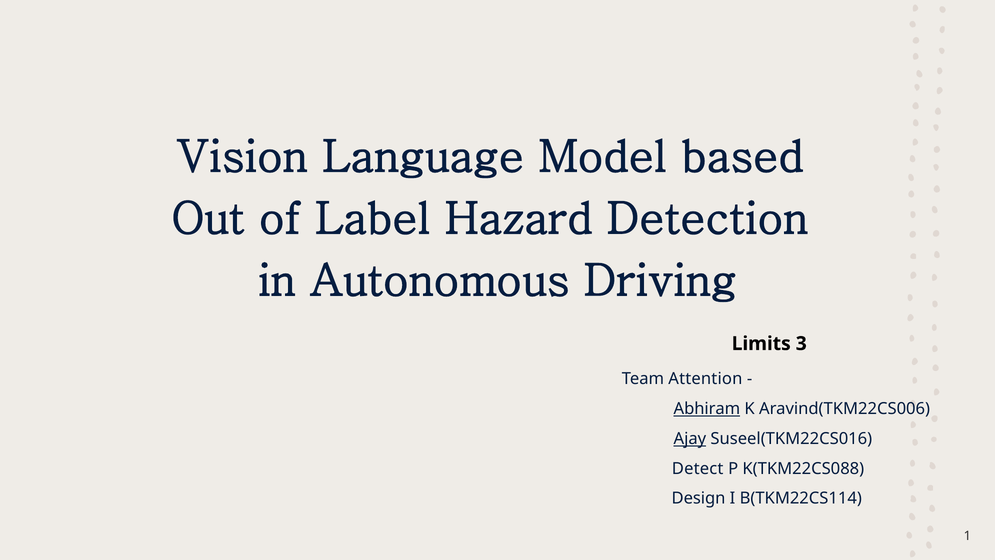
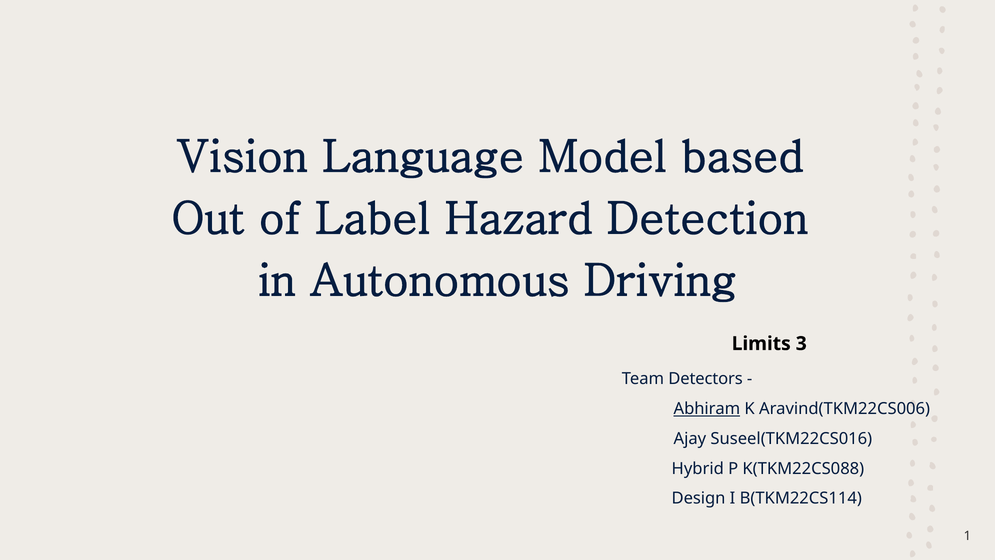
Attention: Attention -> Detectors (706, 379)
Ajay underline: present -> none (690, 438)
Detect: Detect -> Hybrid (698, 468)
